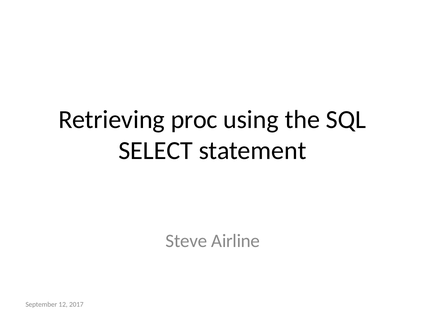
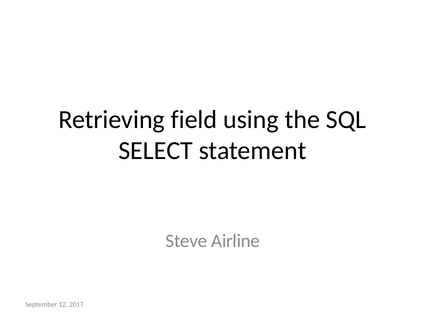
proc: proc -> field (194, 119)
